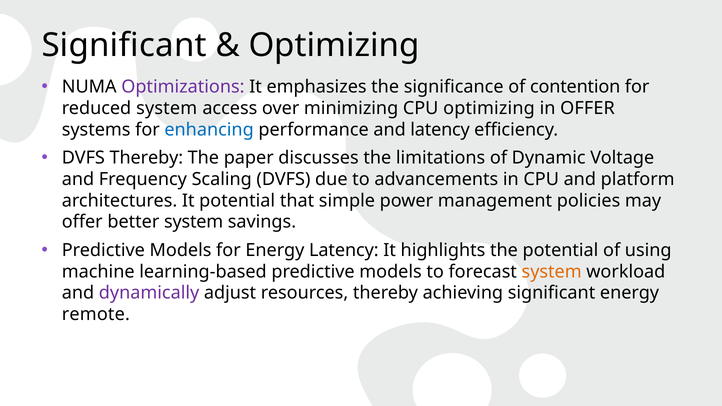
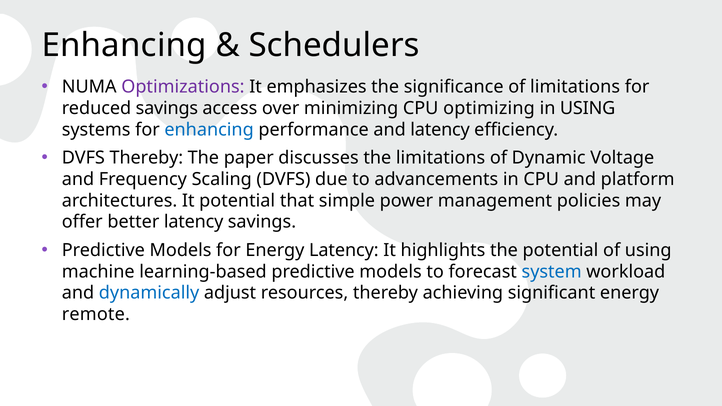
Significant: Significant -> Enhancing (124, 45)
Optimizing: Optimizing -> Schedulers (334, 45)
of contention: contention -> limitations (575, 87)
reduced system: system -> savings (167, 108)
in OFFER: OFFER -> USING (588, 108)
better system: system -> latency (194, 222)
system colour: orange -> blue (552, 272)
dynamically colour: purple -> blue (149, 293)
